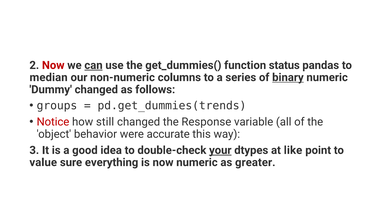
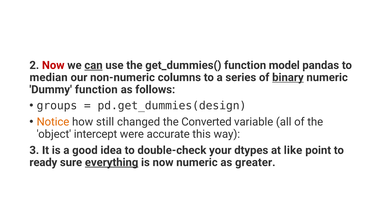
status: status -> model (284, 65)
Dummy changed: changed -> function (96, 90)
pd.get_dummies(trends: pd.get_dummies(trends -> pd.get_dummies(design (172, 106)
Notice colour: red -> orange (53, 122)
Response: Response -> Converted (206, 122)
behavior: behavior -> intercept (96, 134)
your underline: present -> none (220, 150)
value: value -> ready (43, 162)
everything underline: none -> present (112, 162)
